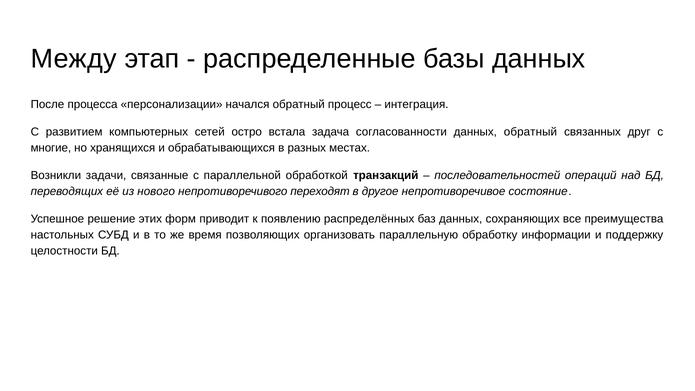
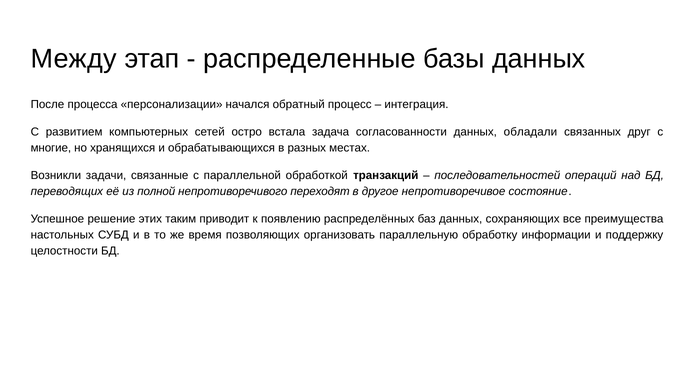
данных обратный: обратный -> обладали (530, 132)
нового: нового -> полной (156, 191)
форм: форм -> таким (181, 219)
